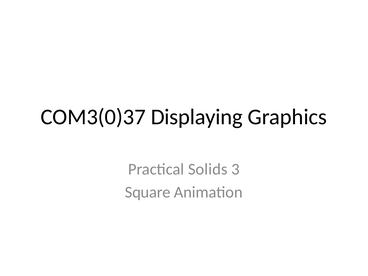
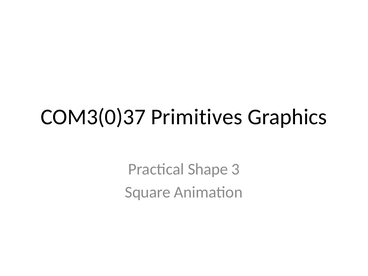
Displaying: Displaying -> Primitives (197, 117)
Solids: Solids -> Shape (208, 169)
